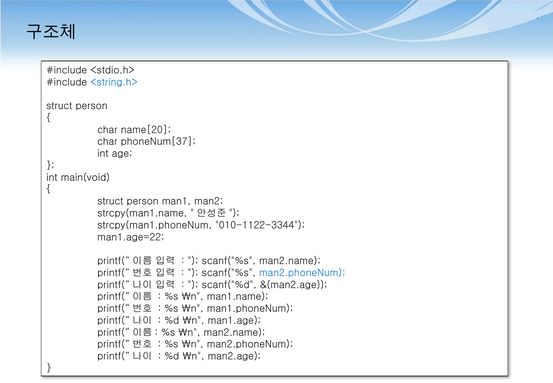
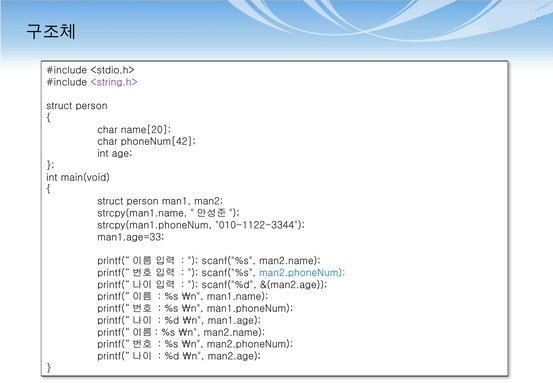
<string.h> colour: blue -> purple (114, 82)
phoneNum[37: phoneNum[37 -> phoneNum[42 (158, 142)
man1.age=22: man1.age=22 -> man1.age=33 (131, 237)
